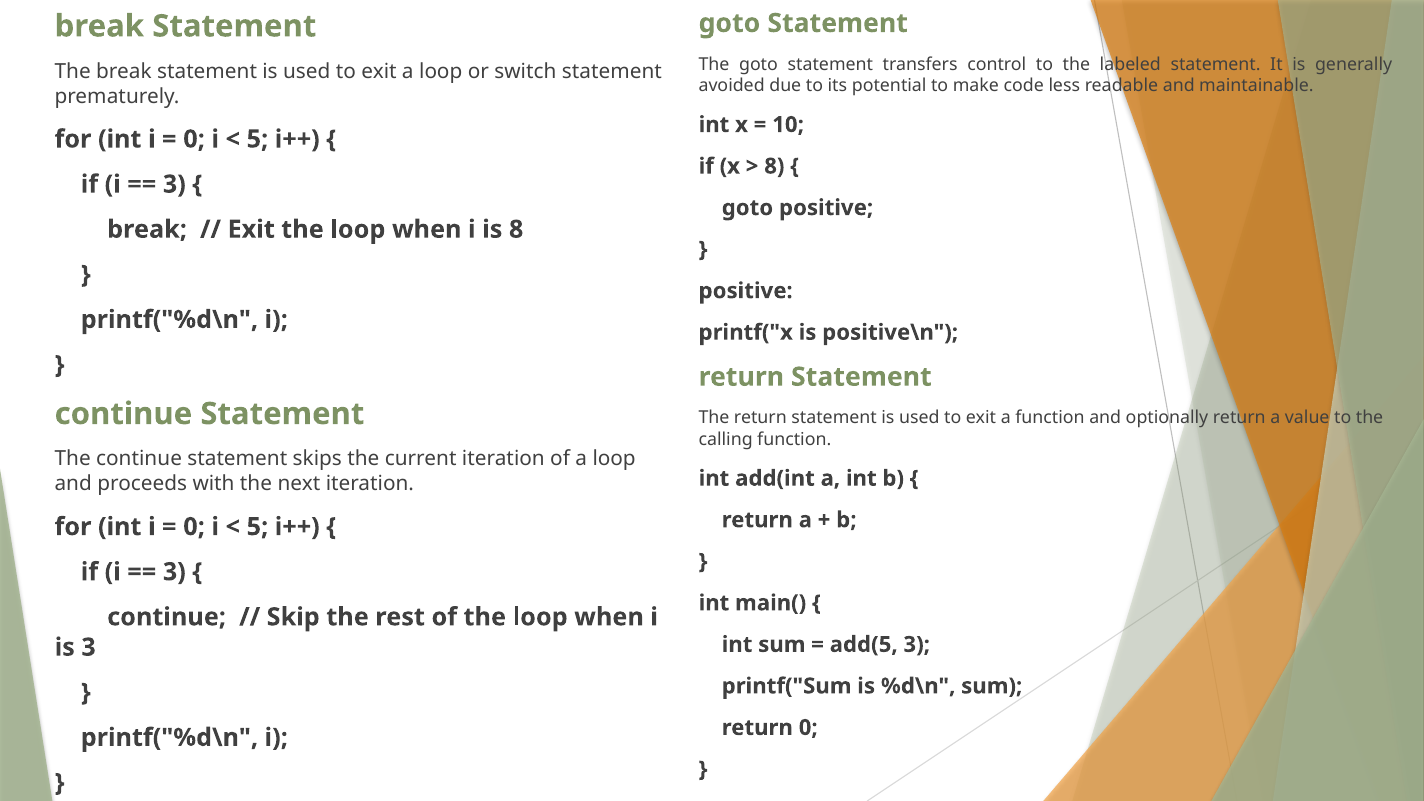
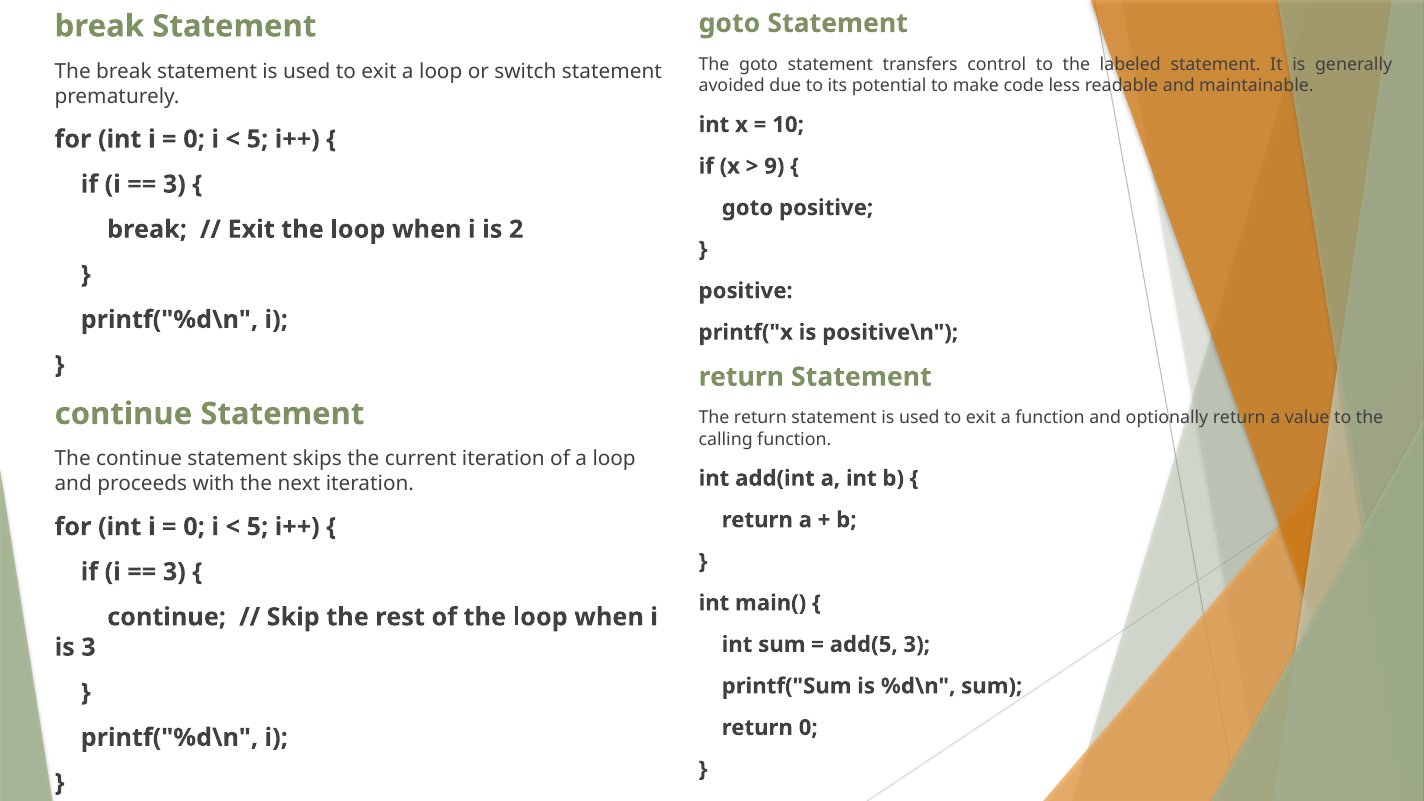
8: 8 -> 9 (774, 166)
is 8: 8 -> 2 (516, 229)
